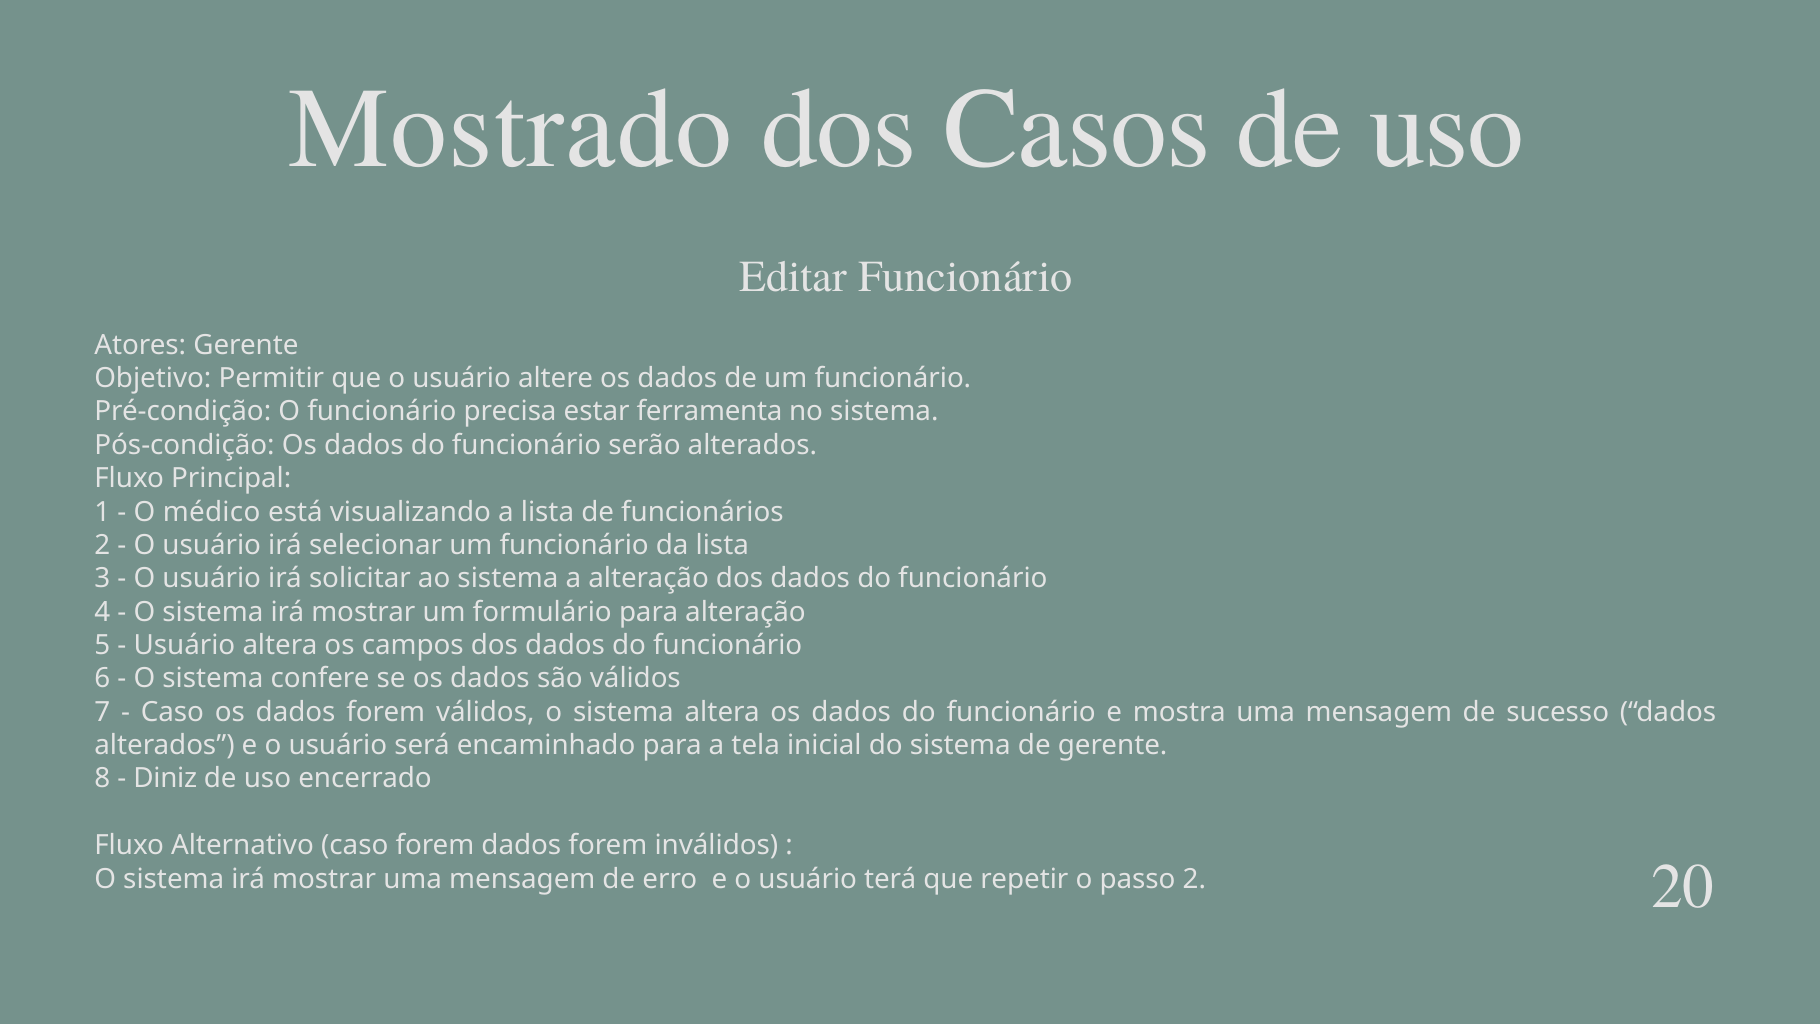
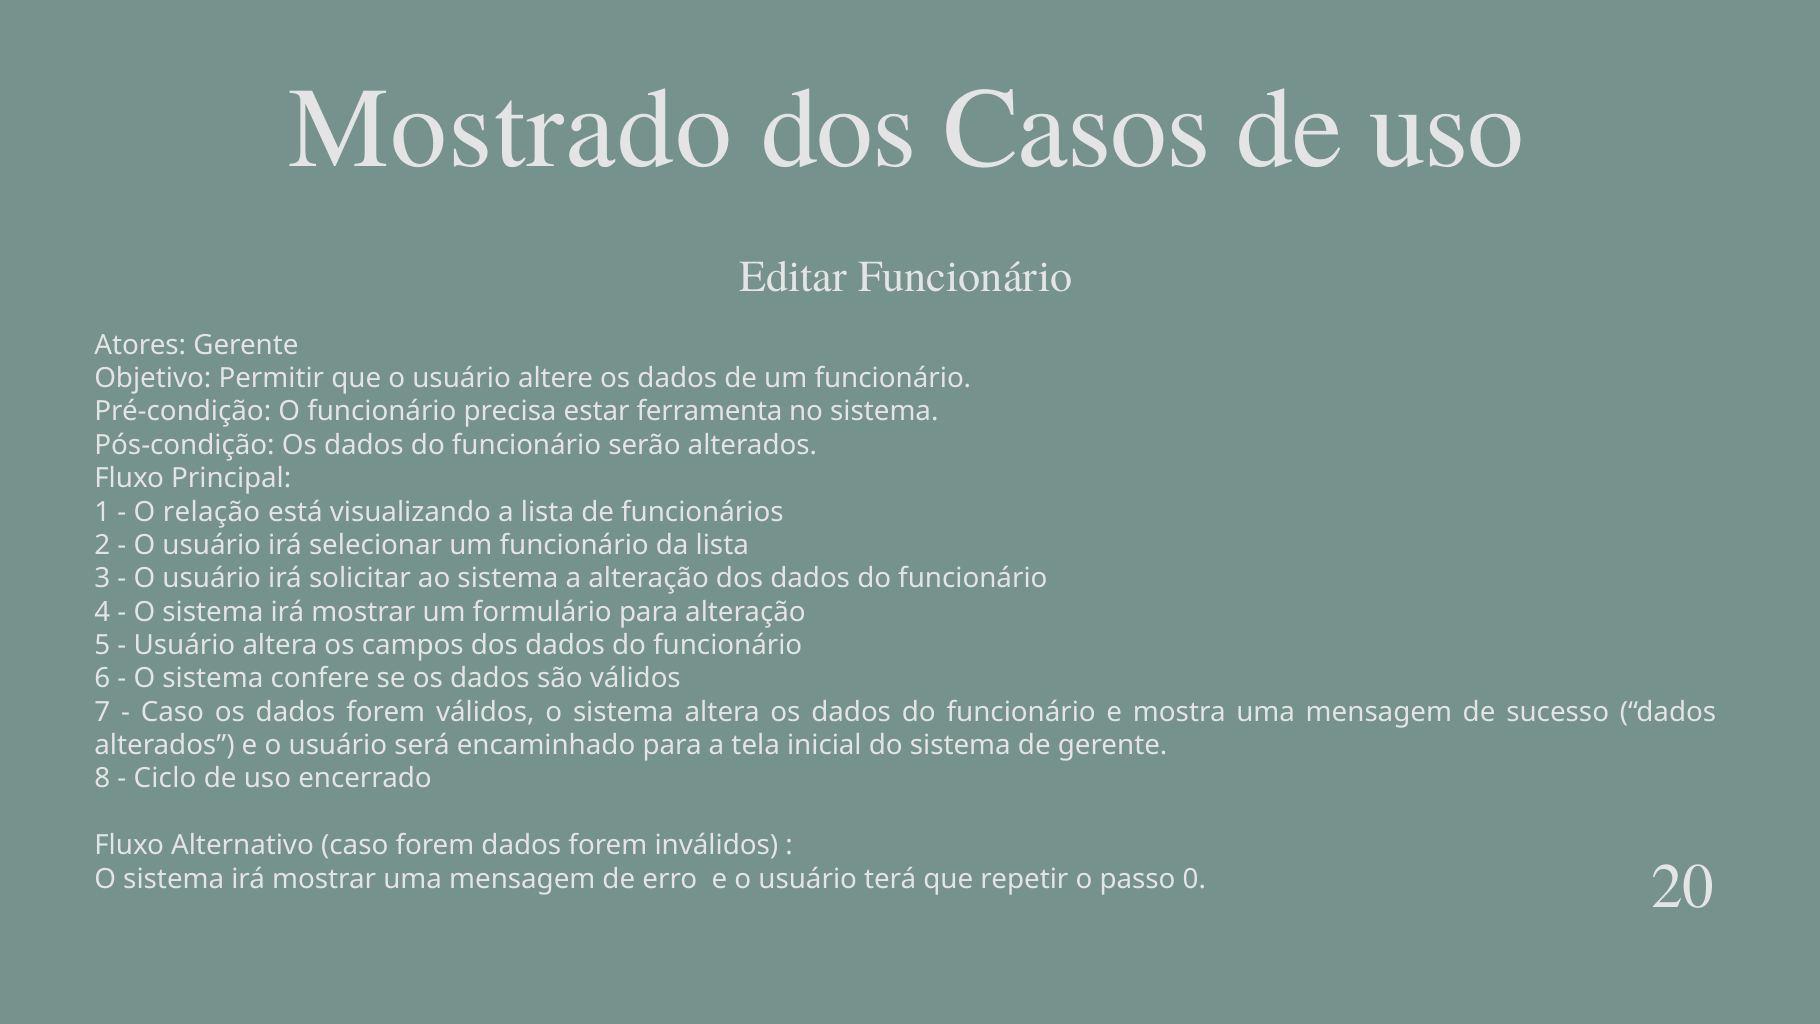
médico: médico -> relação (212, 512)
Diniz: Diniz -> Ciclo (165, 779)
passo 2: 2 -> 0 (1194, 879)
